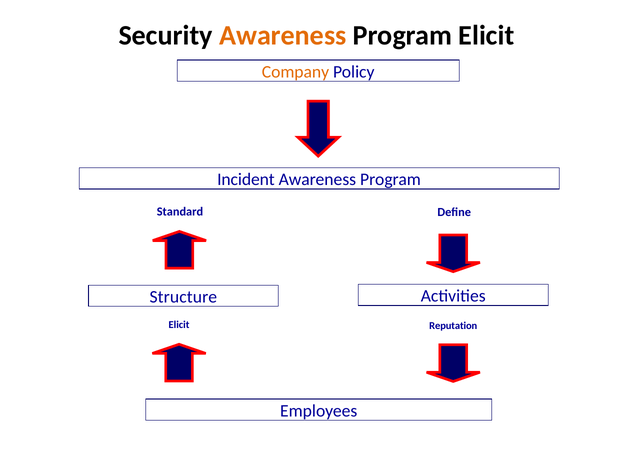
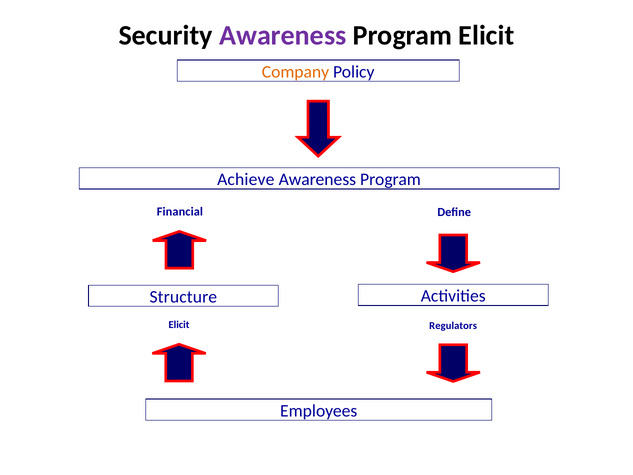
Awareness colour: orange -> purple (283, 36)
Incident: Incident -> Achieve (246, 180)
Standard: Standard -> Financial (180, 211)
Reputation: Reputation -> Regulators (453, 325)
